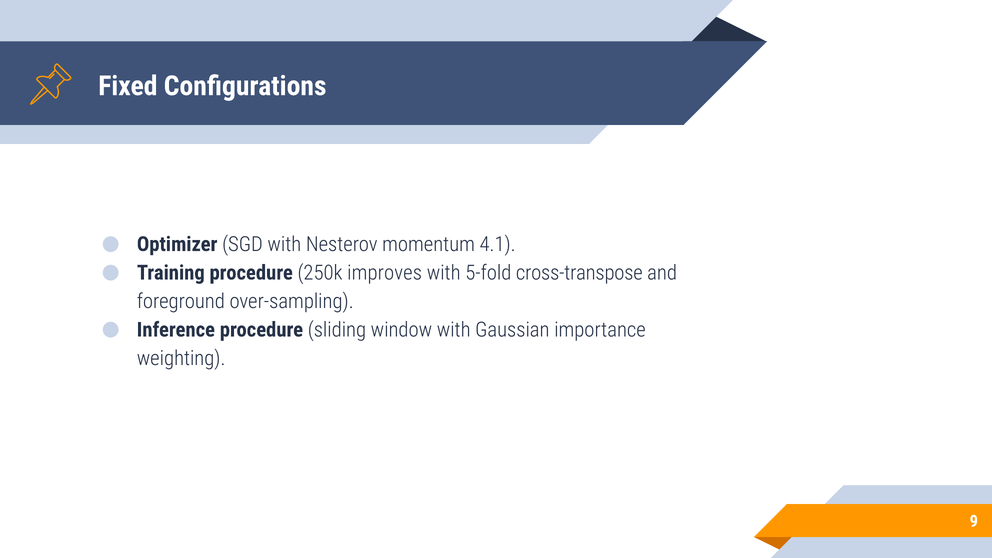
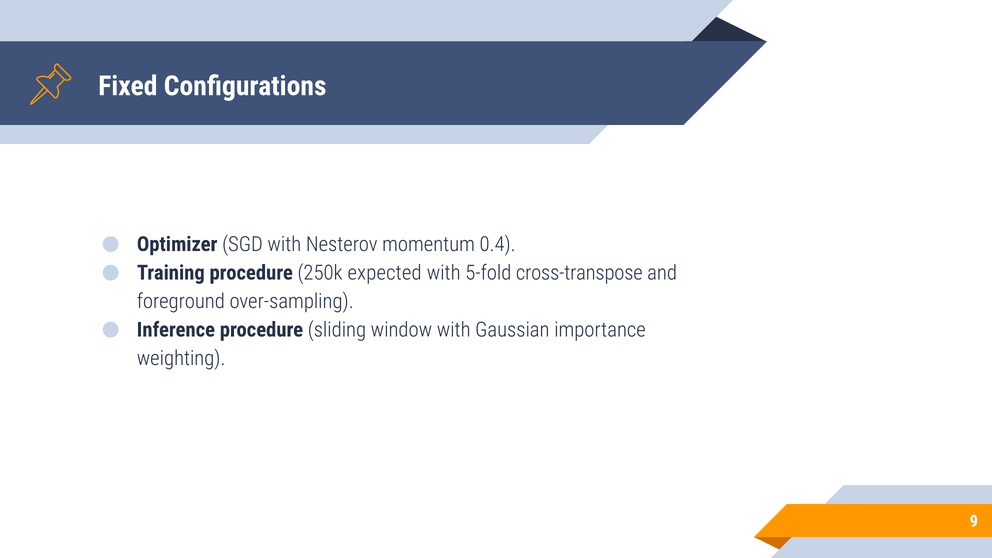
4.1: 4.1 -> 0.4 (498, 244)
improves: improves -> expected (385, 273)
